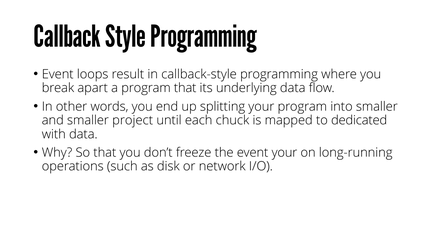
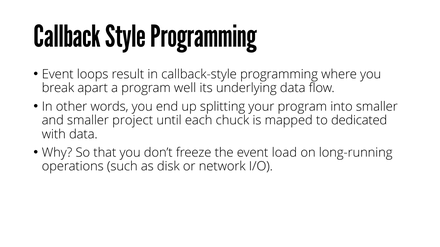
program that: that -> well (185, 88)
event your: your -> load (284, 153)
